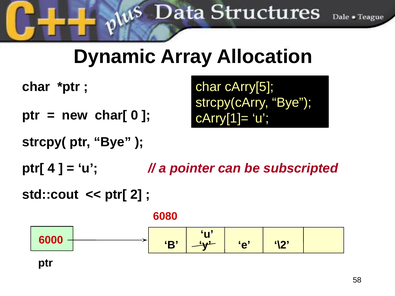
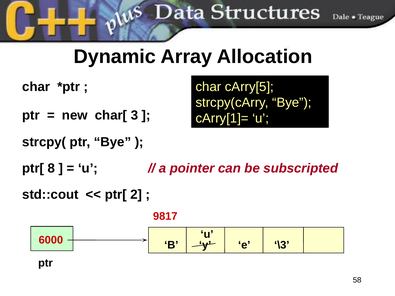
0: 0 -> 3 (134, 115)
4: 4 -> 8 (51, 168)
6080: 6080 -> 9817 (165, 216)
\2: \2 -> \3 (282, 245)
